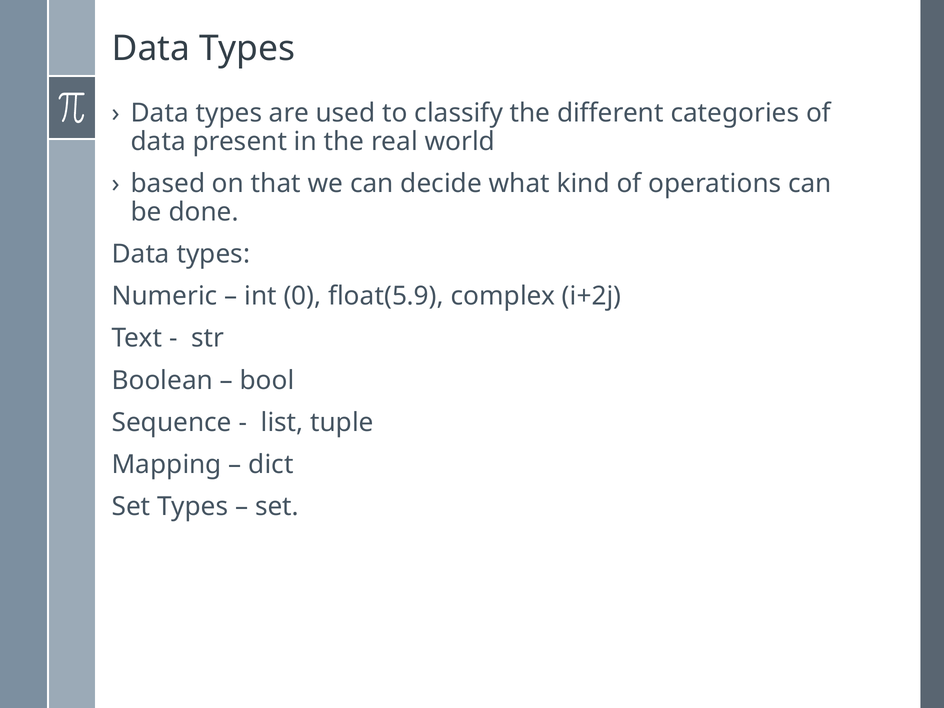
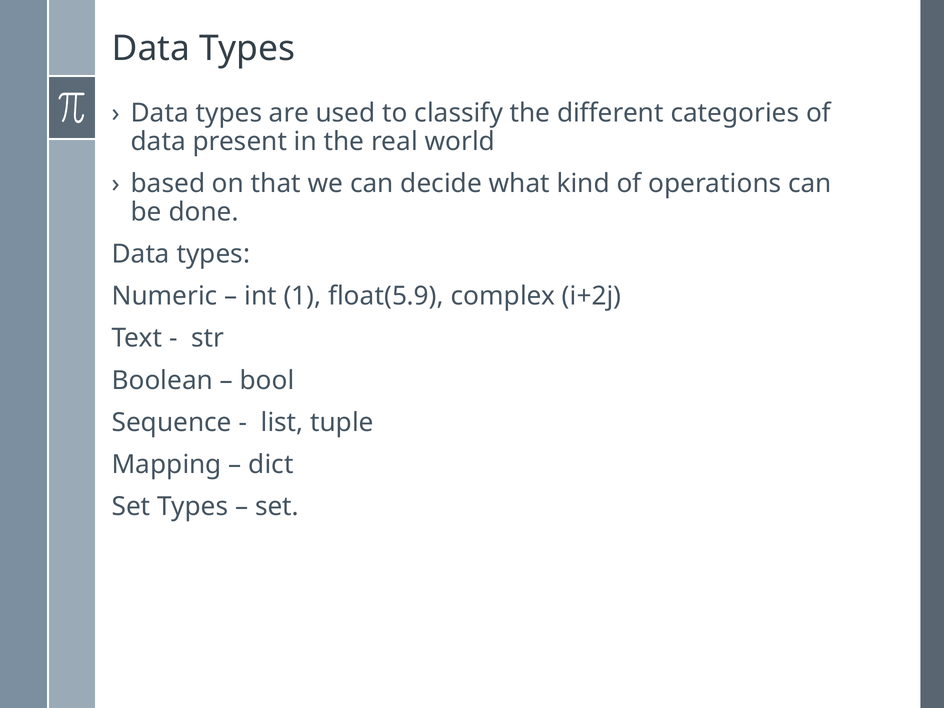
0: 0 -> 1 (303, 296)
